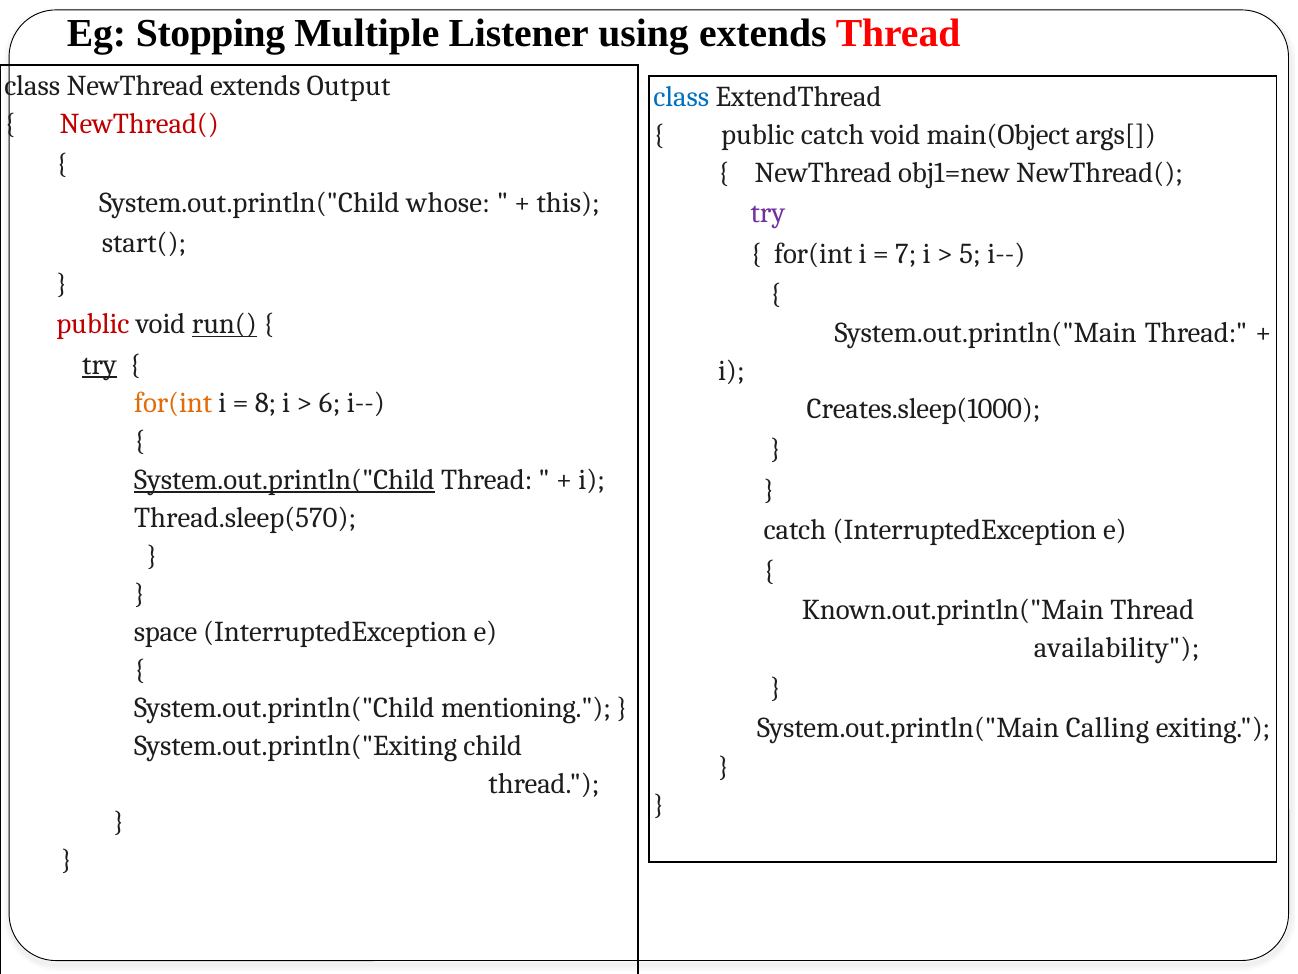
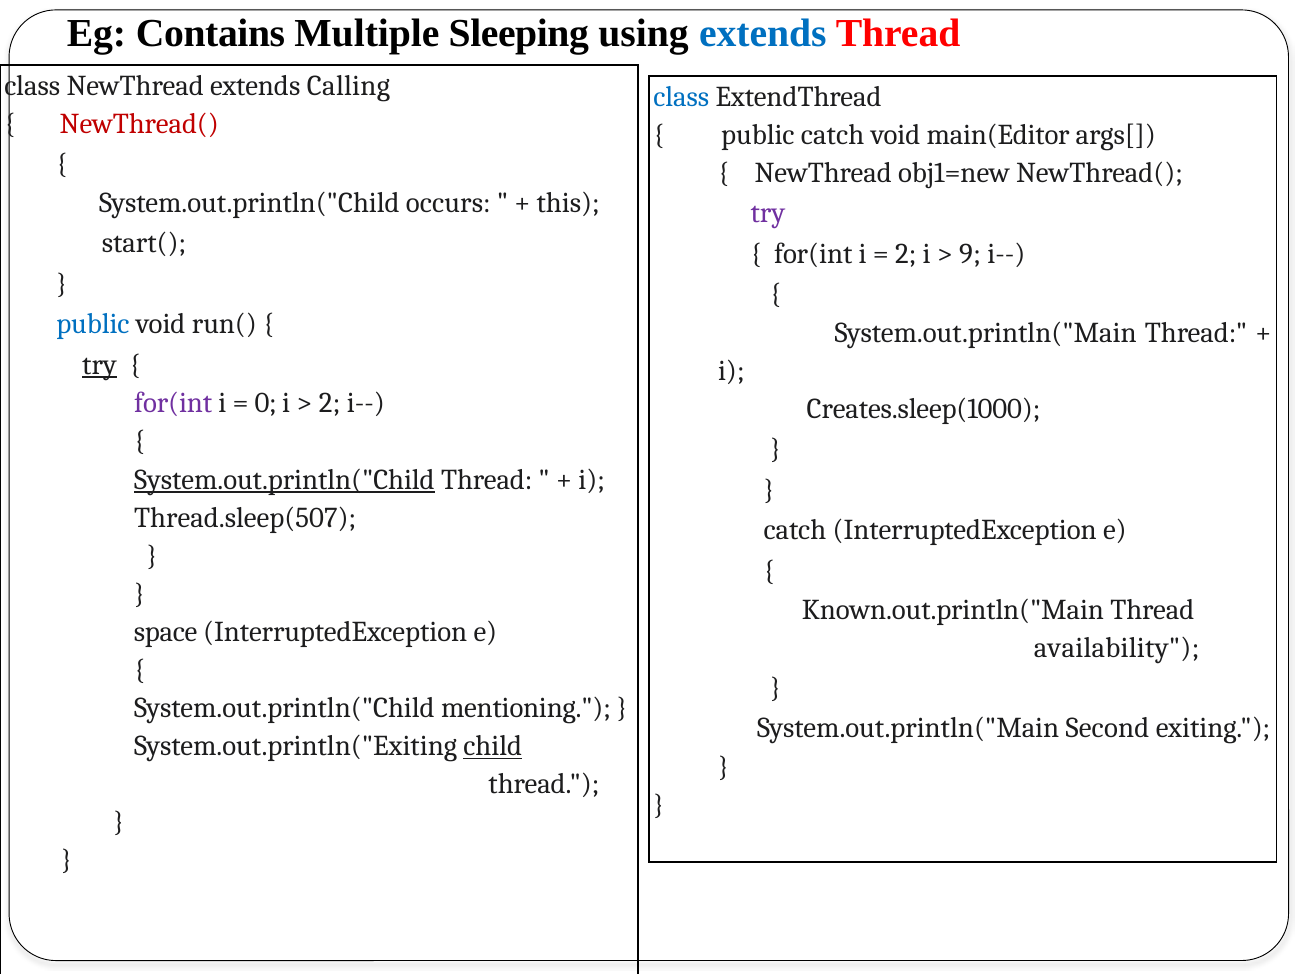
Stopping: Stopping -> Contains (210, 33)
Listener: Listener -> Sleeping (519, 33)
extends colour: black -> blue (763, 33)
Output: Output -> Calling (349, 86)
main(Object: main(Object -> main(Editor (998, 135)
whose: whose -> occurs (448, 203)
7: 7 -> 2 (906, 254)
5: 5 -> 9 (970, 254)
public colour: red -> blue (93, 324)
run( underline: present -> none (224, 324)
for(int colour: orange -> purple (173, 403)
8: 8 -> 0 (266, 403)
6: 6 -> 2 (330, 403)
Thread.sleep(570: Thread.sleep(570 -> Thread.sleep(507 (245, 517)
Calling: Calling -> Second (1107, 728)
child underline: none -> present (493, 746)
